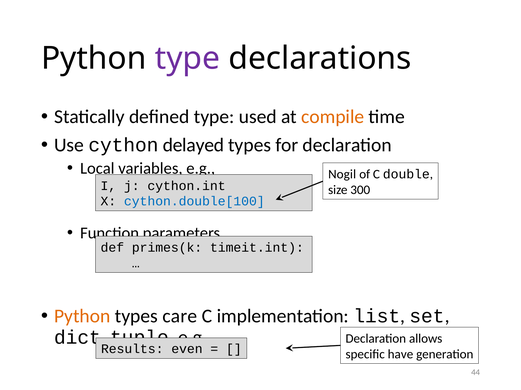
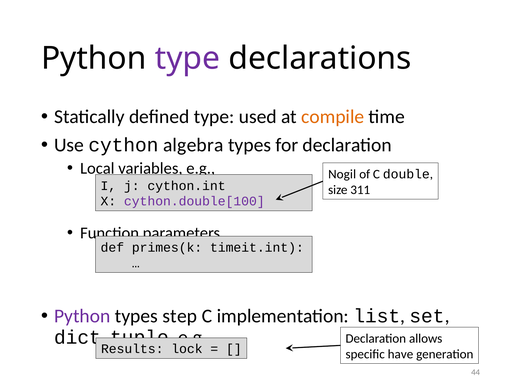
delayed: delayed -> algebra (193, 145)
300: 300 -> 311 (360, 190)
cython.double[100 colour: blue -> purple (194, 202)
Python colour: orange -> purple (82, 317)
care: care -> step (180, 317)
even: even -> lock (187, 350)
